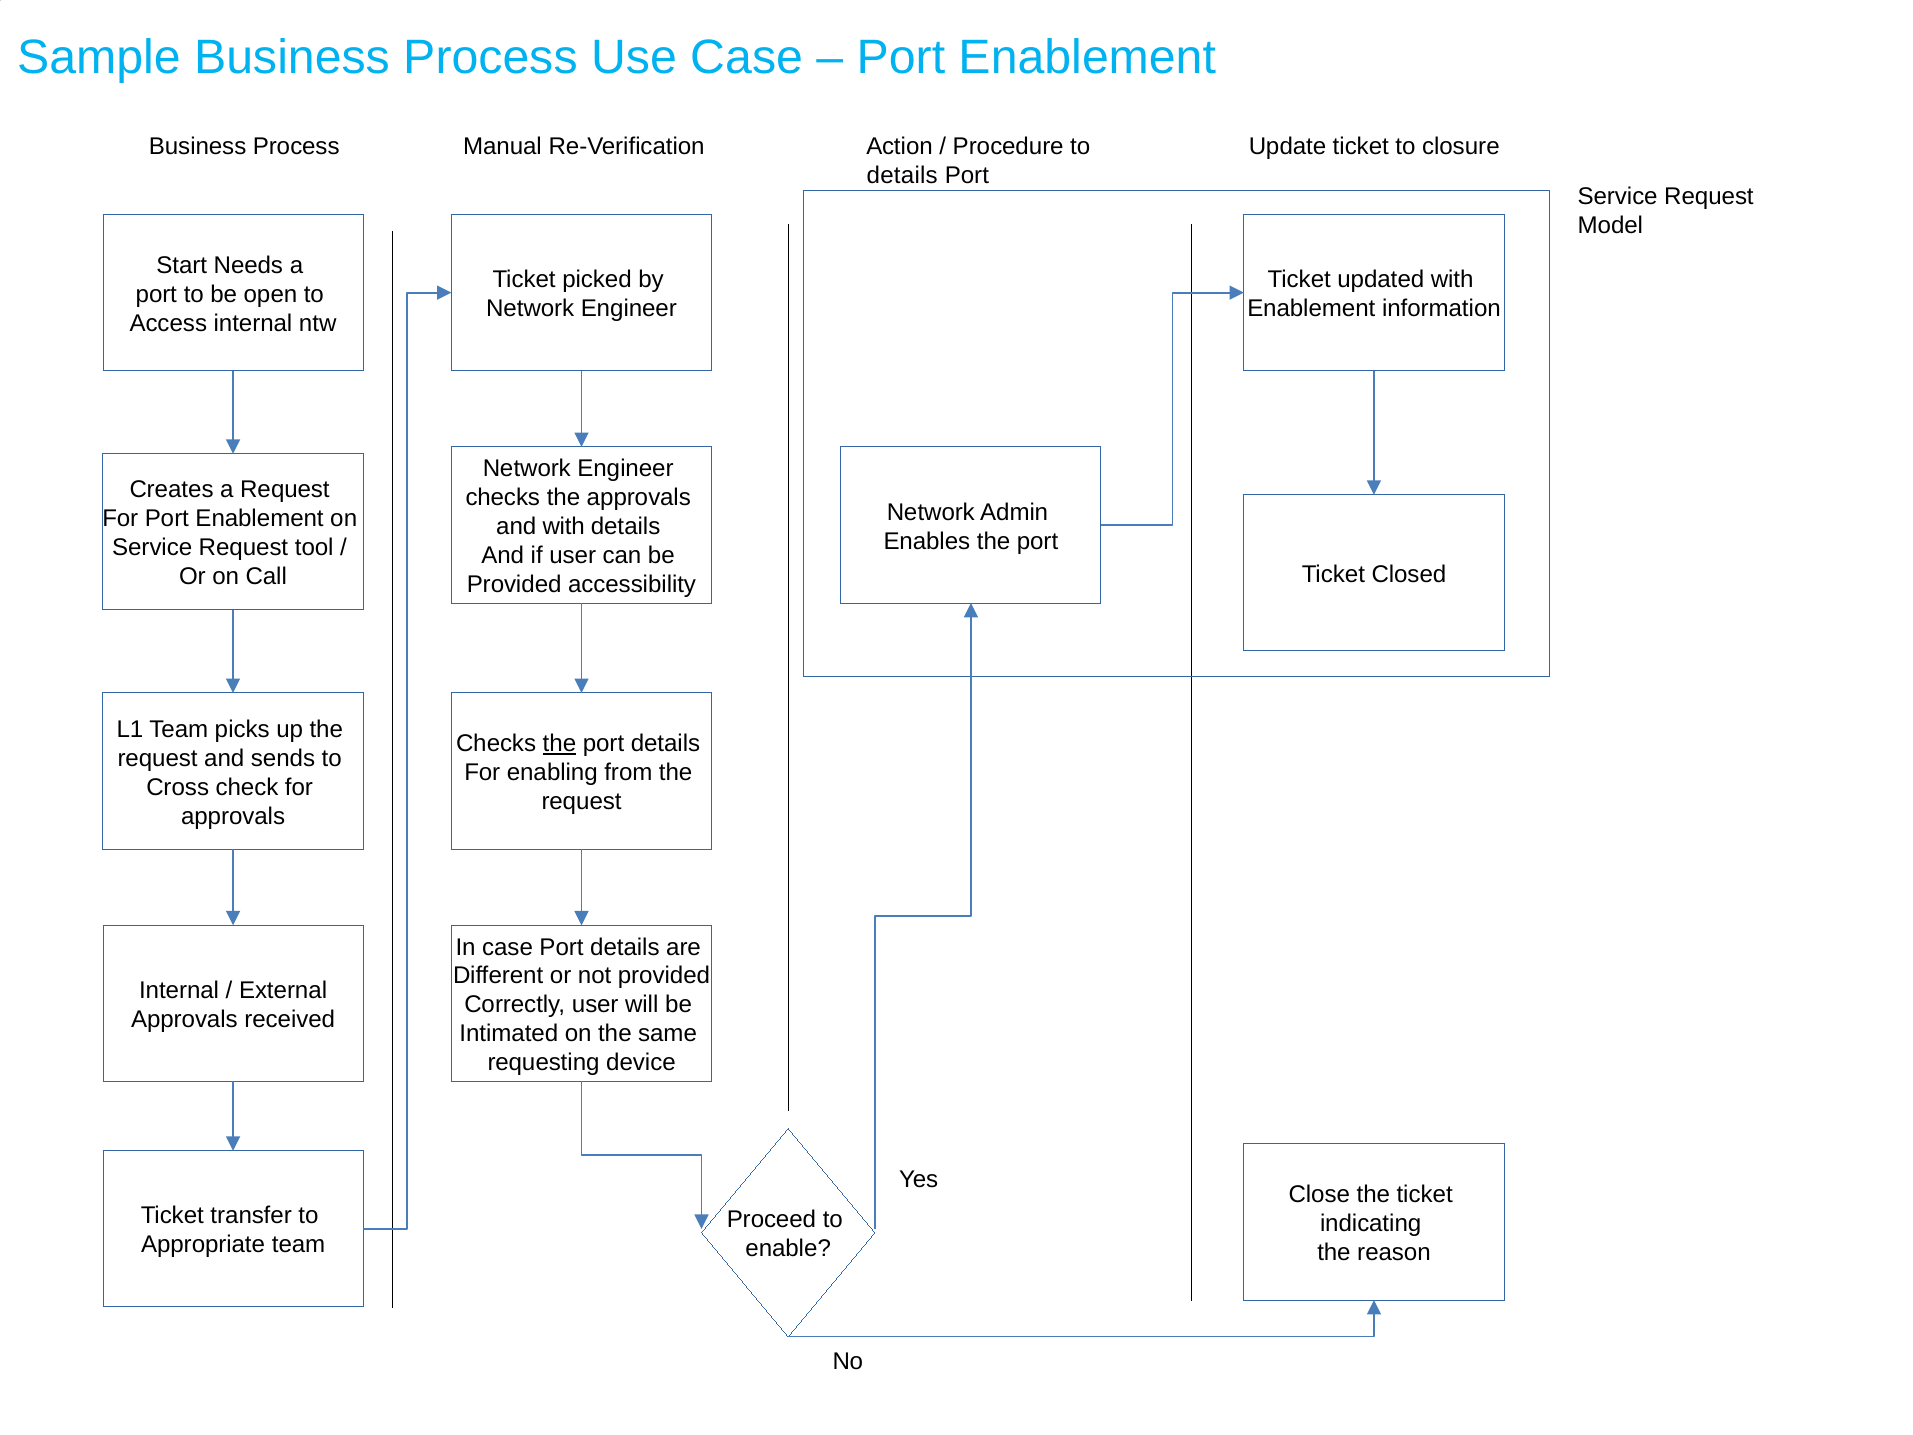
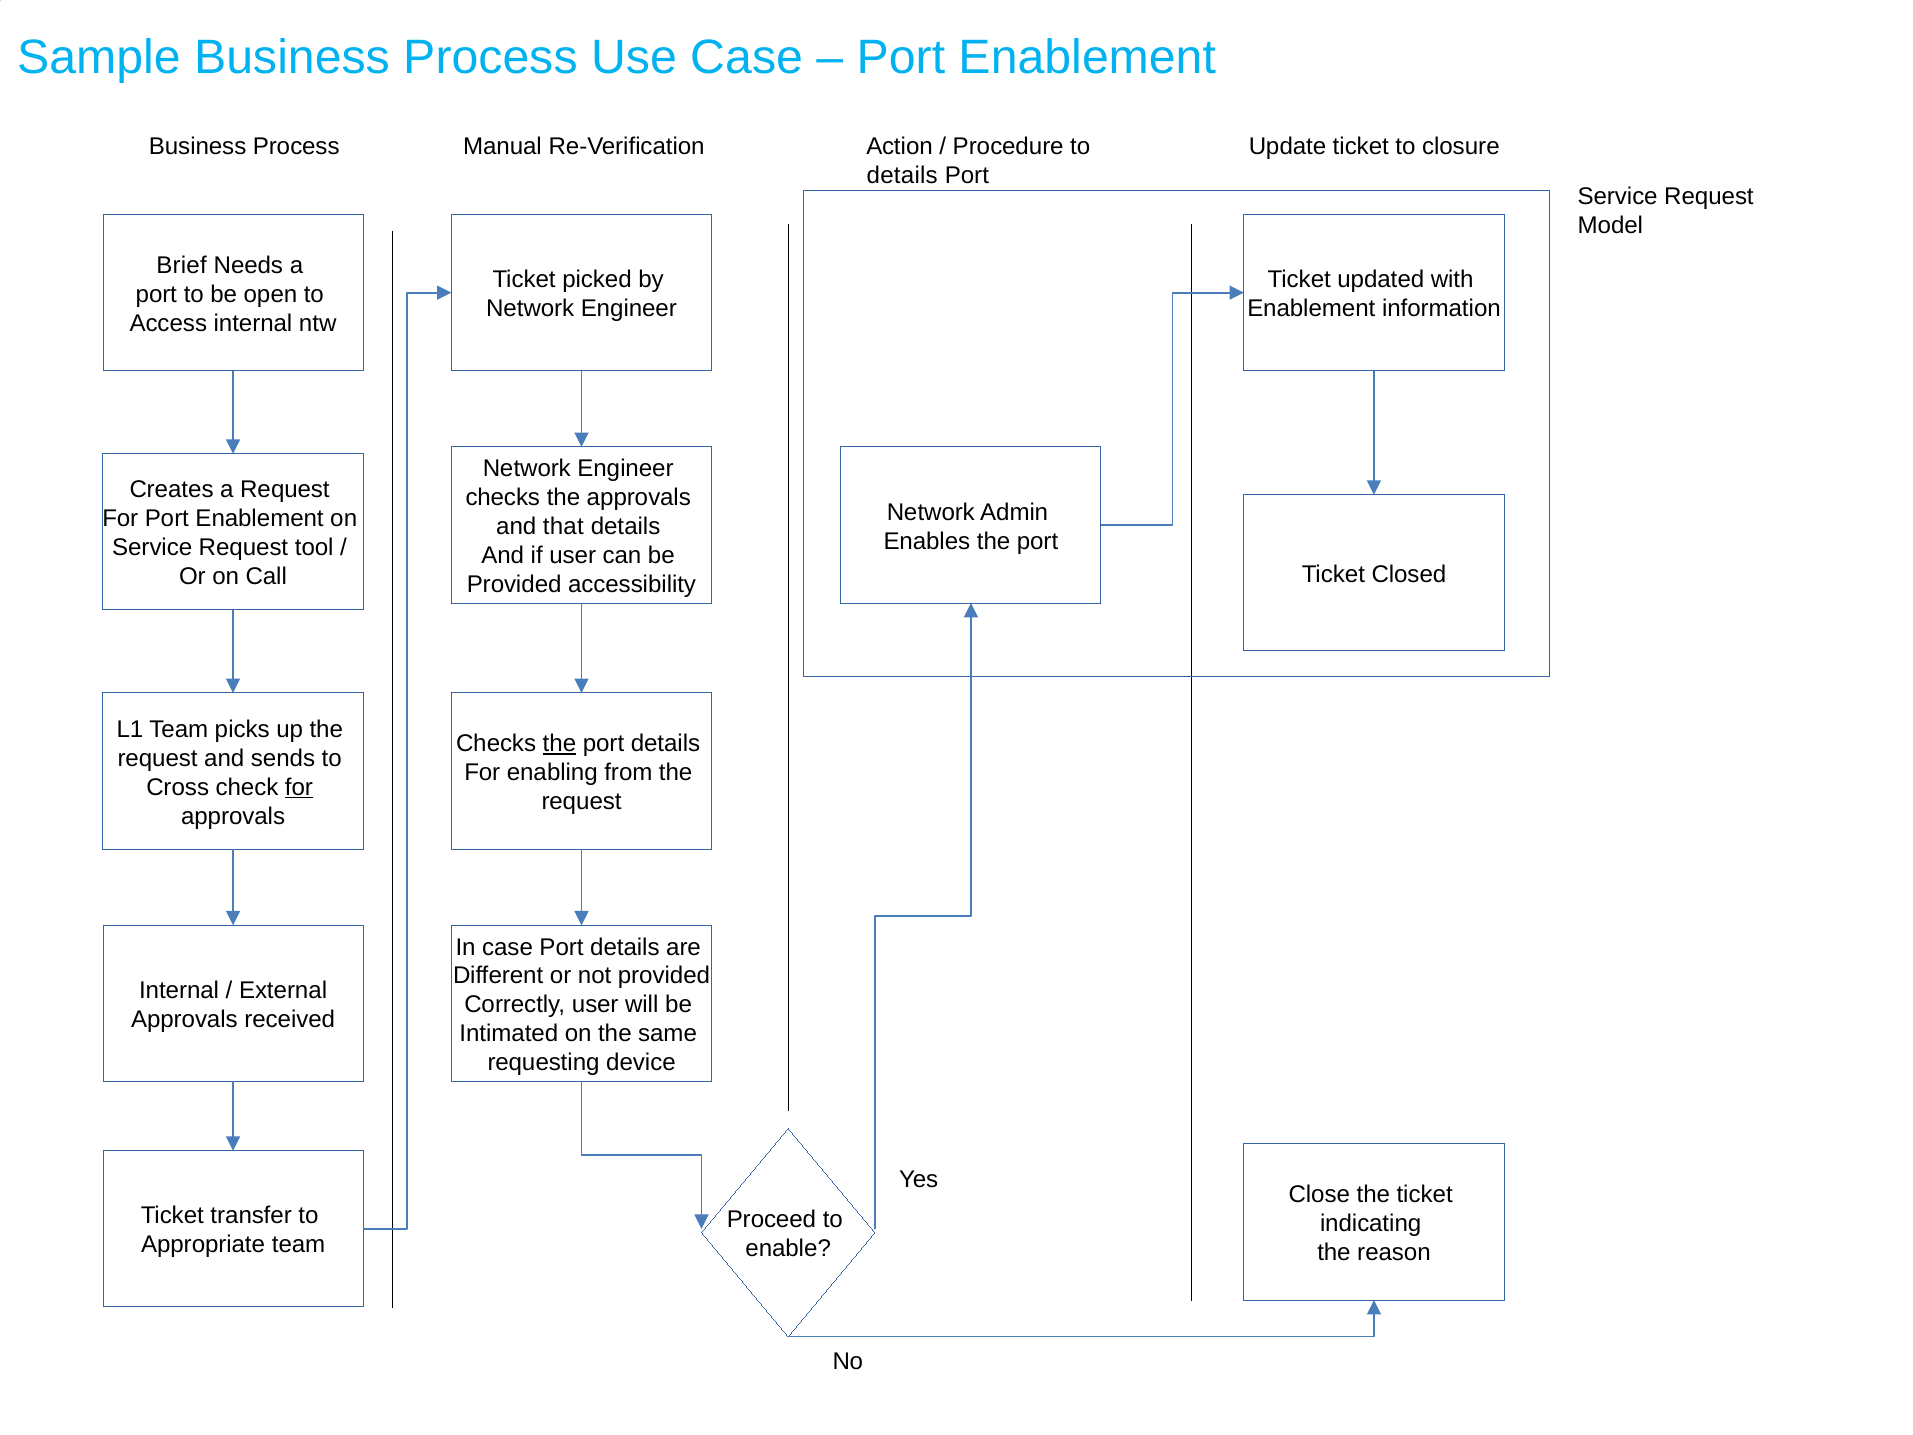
Start: Start -> Brief (182, 265)
and with: with -> that (563, 526)
for underline: none -> present (299, 787)
